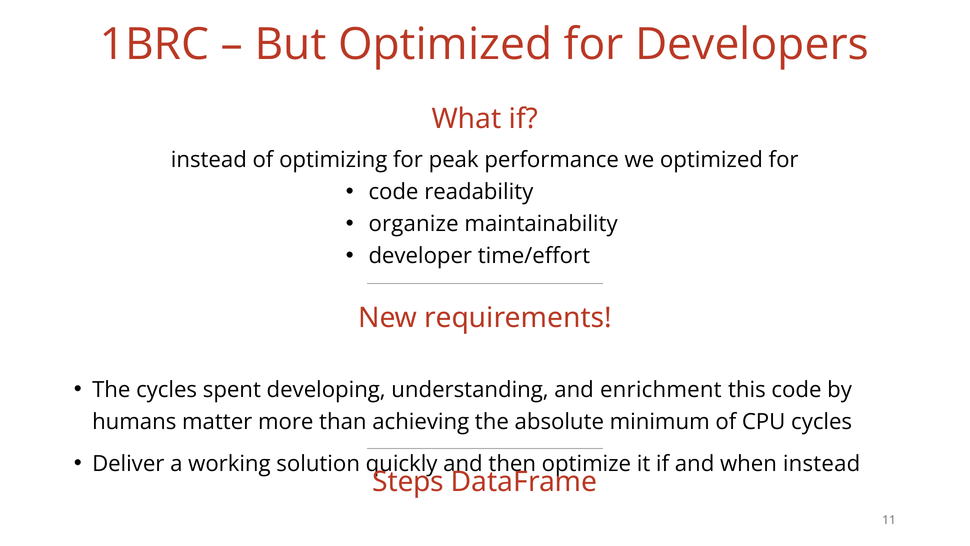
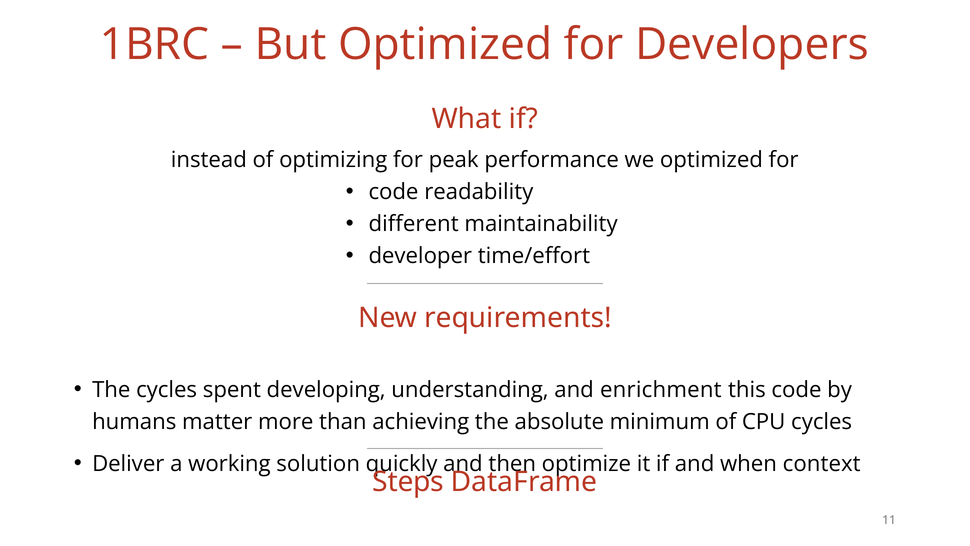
organize: organize -> different (414, 224)
when instead: instead -> context (822, 464)
